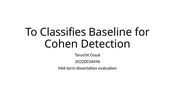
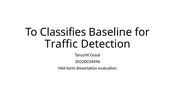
Cohen: Cohen -> Traffic (61, 44)
